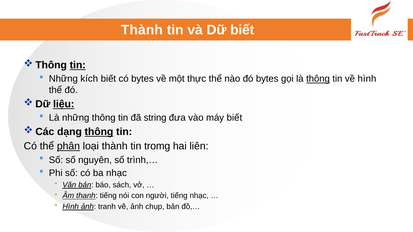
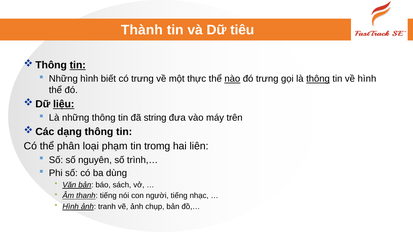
Dữ biết: biết -> tiêu (242, 30)
Những kích: kích -> hình (89, 79)
có bytes: bytes -> trưng (142, 79)
nào underline: none -> present (232, 79)
đó bytes: bytes -> trưng (267, 79)
máy biết: biết -> trên (235, 118)
thông underline: present -> none (99, 132)
phân underline: present -> none (68, 146)
loại thành: thành -> phạm (115, 146)
ba nhạc: nhạc -> dùng (117, 173)
